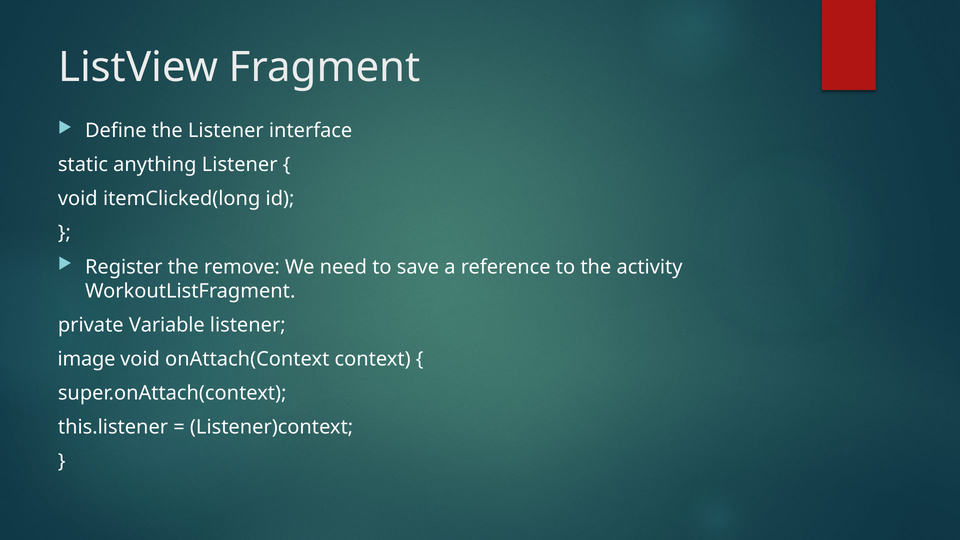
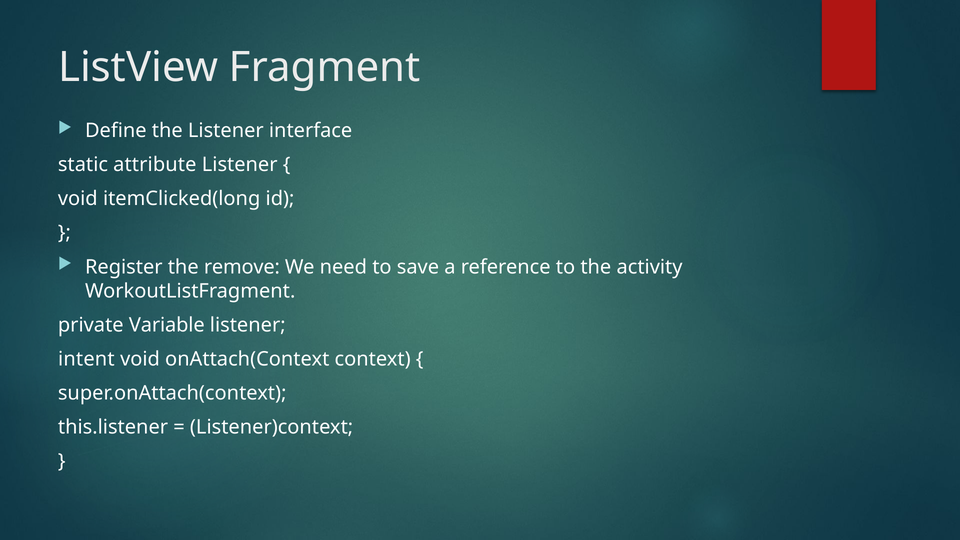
anything: anything -> attribute (155, 165)
image: image -> intent (86, 359)
